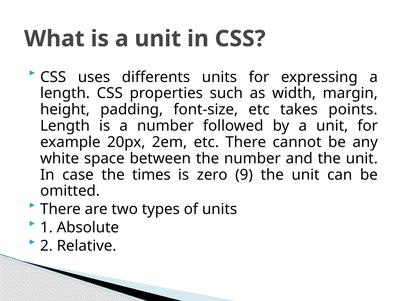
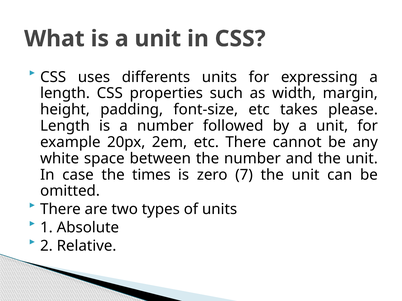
points: points -> please (353, 110)
9: 9 -> 7 (244, 175)
